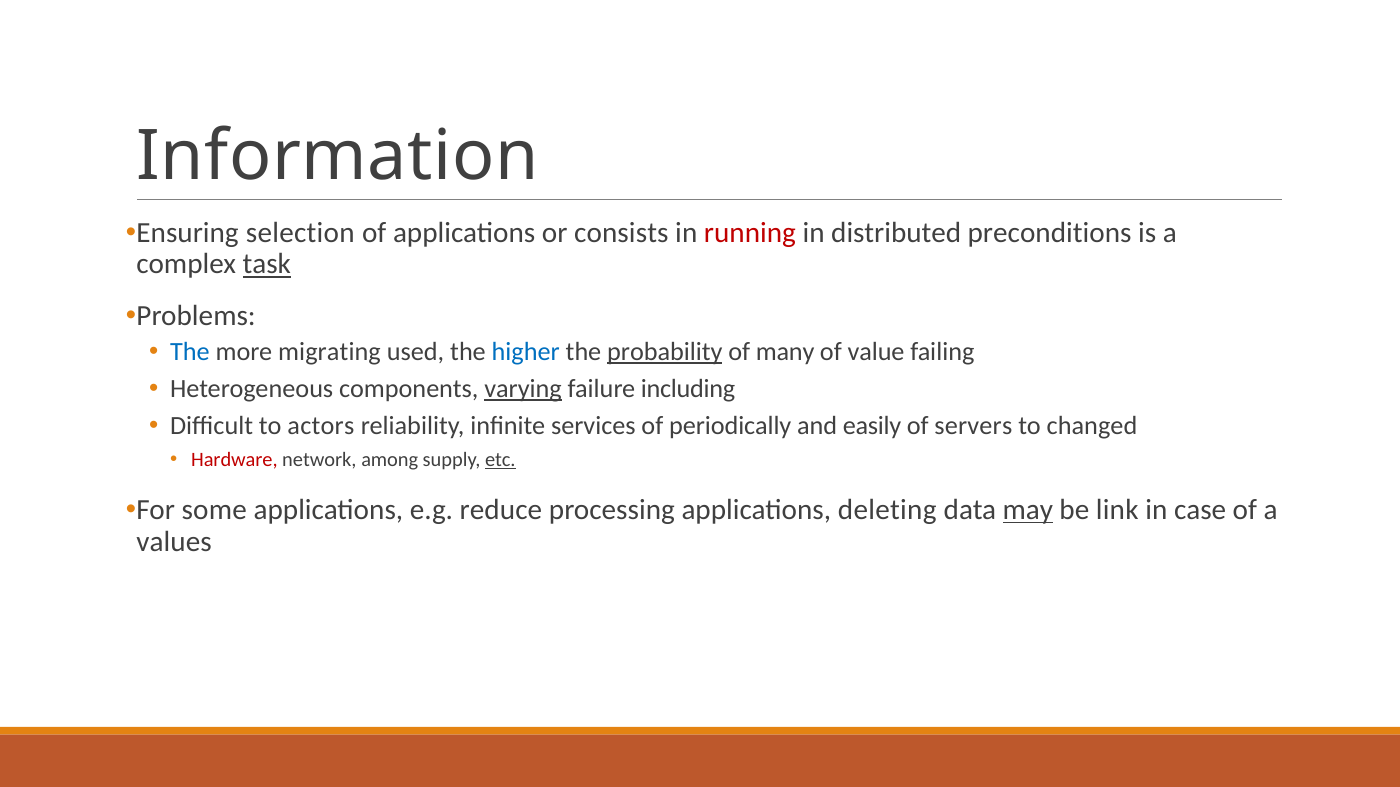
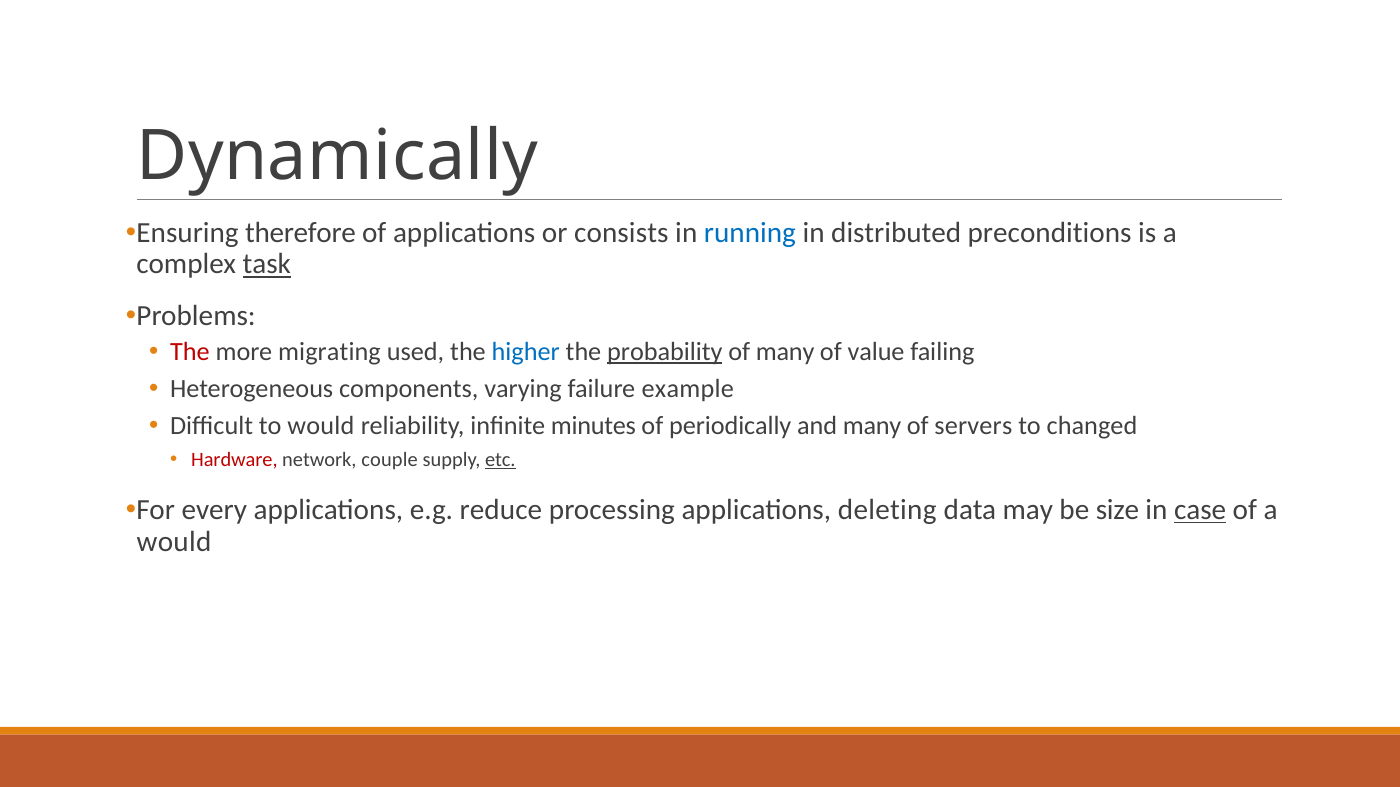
Information: Information -> Dynamically (338, 157)
selection: selection -> therefore (301, 233)
running colour: red -> blue (750, 233)
The colour: blue -> red (190, 352)
varying underline: present -> none (523, 389)
including: including -> example (688, 389)
to actors: actors -> would (321, 426)
services: services -> minutes (593, 426)
and easily: easily -> many (872, 426)
among: among -> couple (390, 460)
some: some -> every (214, 510)
may underline: present -> none (1028, 510)
link: link -> size (1117, 510)
case underline: none -> present (1200, 510)
values: values -> would (174, 542)
